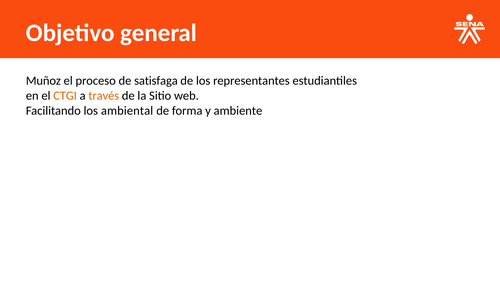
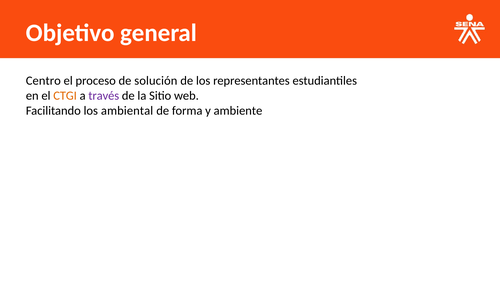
Muñoz: Muñoz -> Centro (43, 81)
satisfaga: satisfaga -> solución (156, 81)
través colour: orange -> purple (104, 96)
